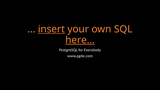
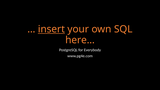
here… underline: present -> none (80, 40)
